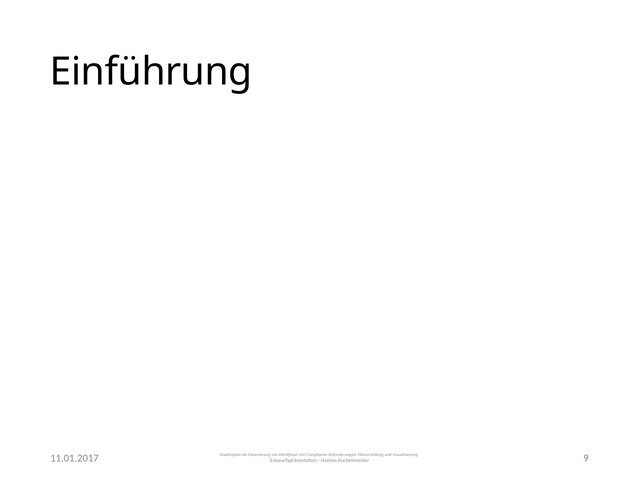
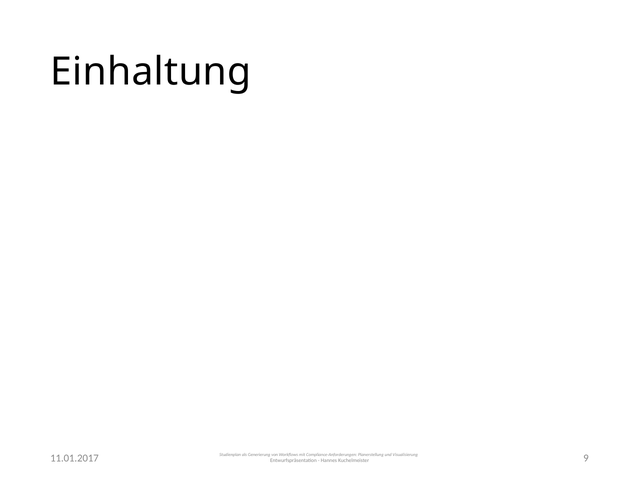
Einführung: Einführung -> Einhaltung (151, 72)
